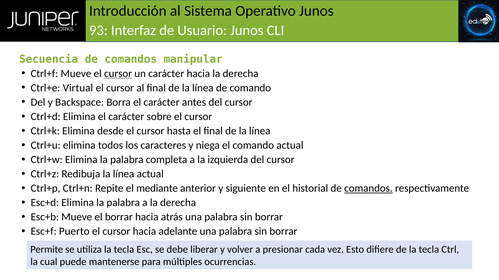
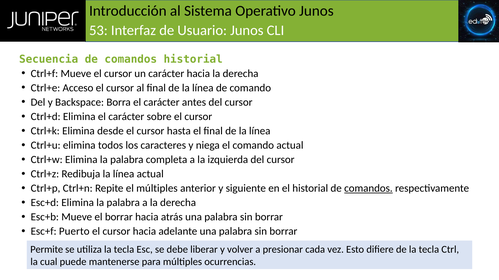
93: 93 -> 53 (98, 30)
comandos manipular: manipular -> historial (193, 59)
cursor underline: present -> none (118, 74)
Virtual: Virtual -> Acceso (78, 88)
el mediante: mediante -> múltiples (157, 189)
